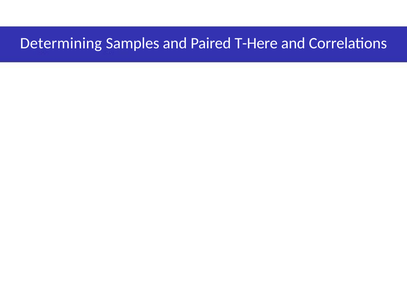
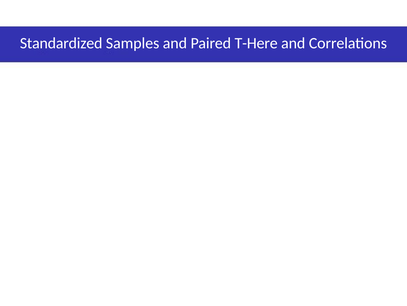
Determining: Determining -> Standardized (61, 43)
